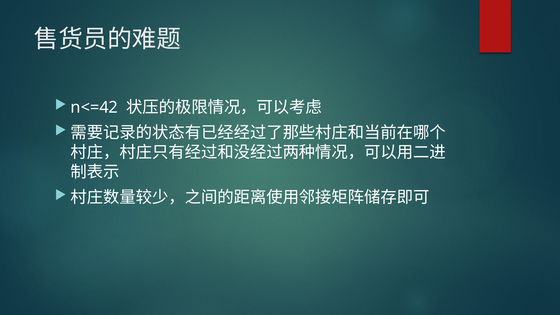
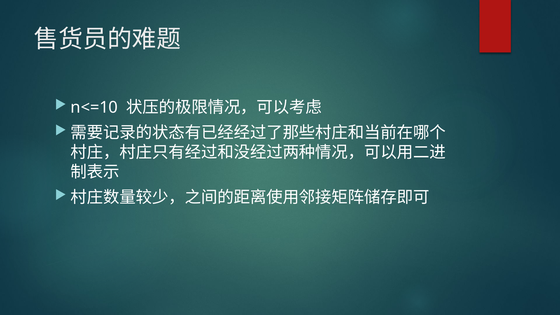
n<=42: n<=42 -> n<=10 (94, 107)
